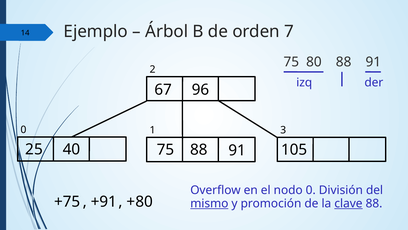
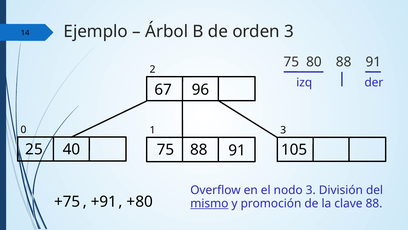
orden 7: 7 -> 3 (289, 32)
nodo 0: 0 -> 3 (311, 190)
clave underline: present -> none (348, 203)
